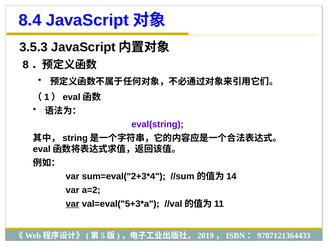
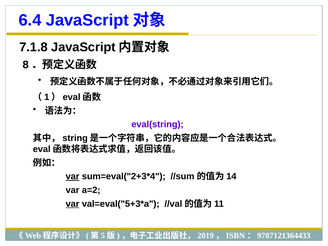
8.4: 8.4 -> 6.4 (30, 20)
3.5.3: 3.5.3 -> 7.1.8 (34, 47)
var underline: none -> present (73, 176)
